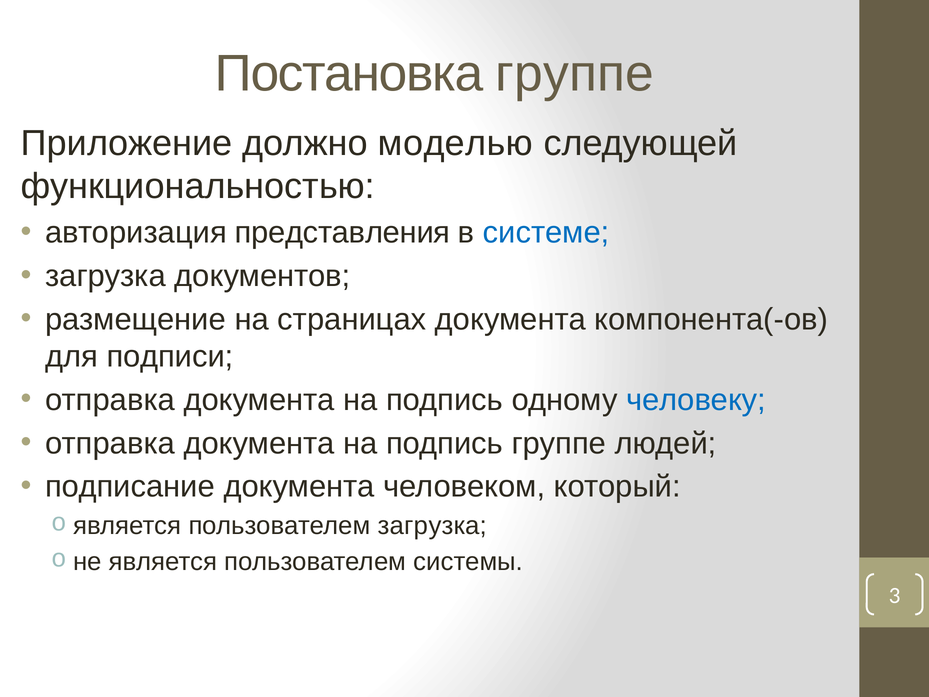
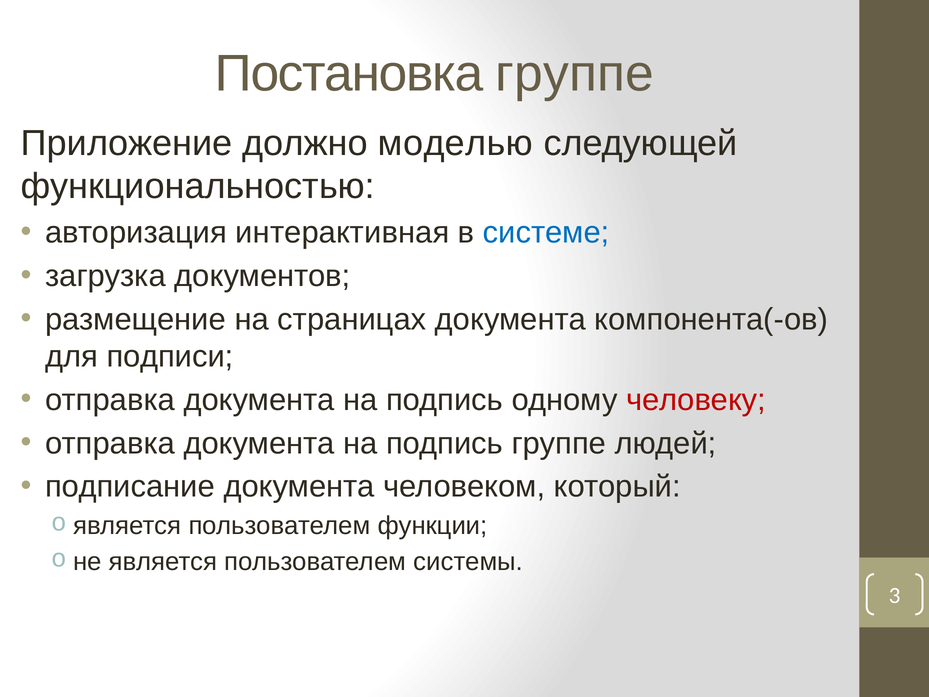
представления: представления -> интерактивная (342, 233)
человеку colour: blue -> red (696, 400)
пользователем загрузка: загрузка -> функции (432, 525)
